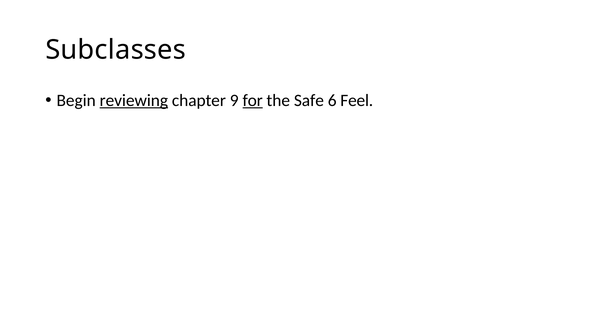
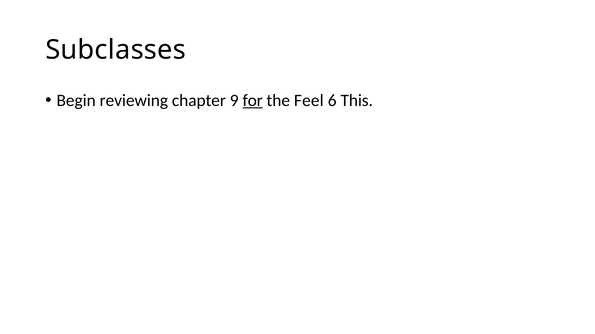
reviewing underline: present -> none (134, 101)
Safe: Safe -> Feel (309, 101)
Feel: Feel -> This (357, 101)
